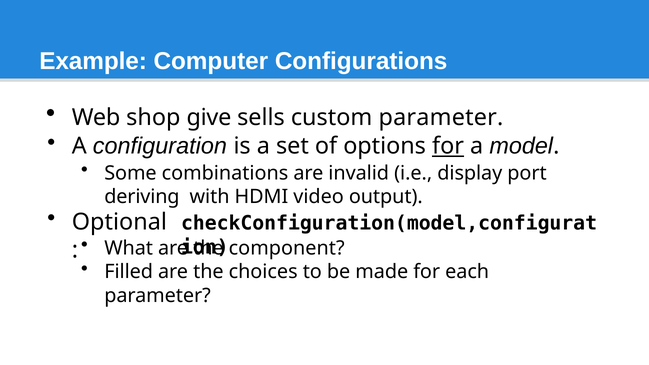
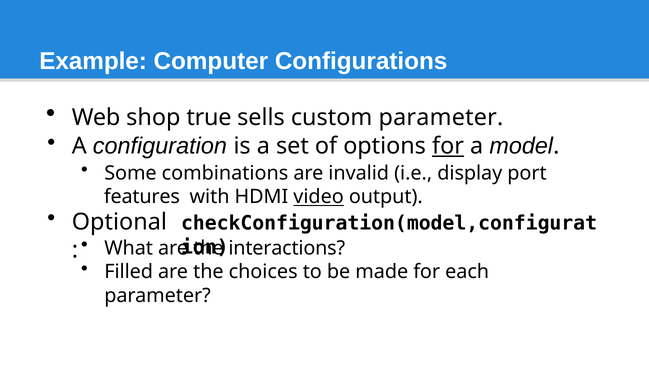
give: give -> true (209, 117)
deriving: deriving -> features (142, 197)
video underline: none -> present (319, 197)
component: component -> interactions (287, 248)
